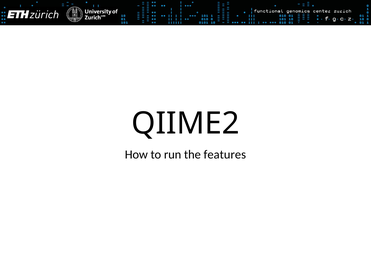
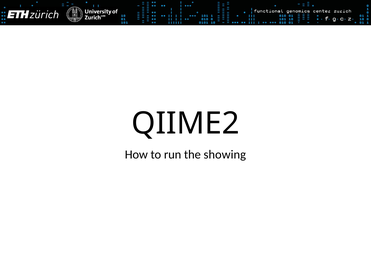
features: features -> showing (225, 155)
